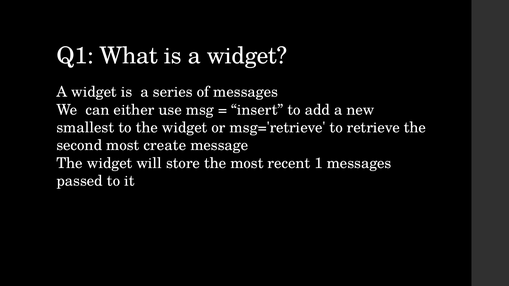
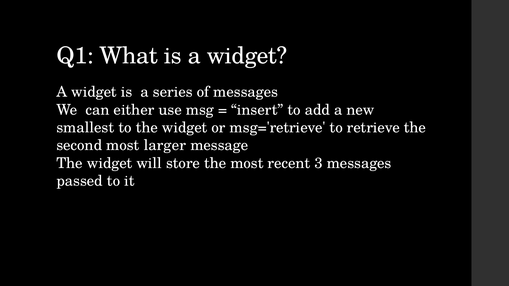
create: create -> larger (165, 146)
1: 1 -> 3 (319, 163)
